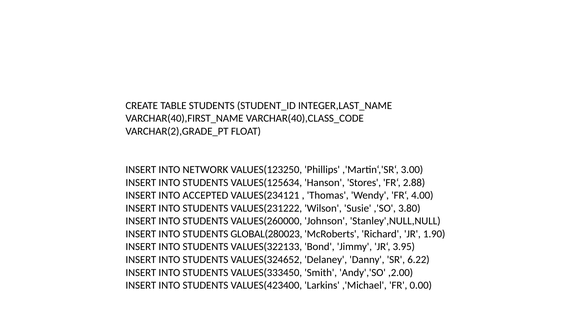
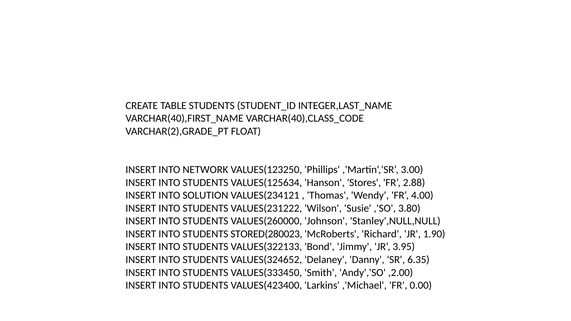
ACCEPTED: ACCEPTED -> SOLUTION (205, 196)
GLOBAL(280023: GLOBAL(280023 -> STORED(280023 (266, 234)
6.22: 6.22 -> 6.35 (418, 260)
